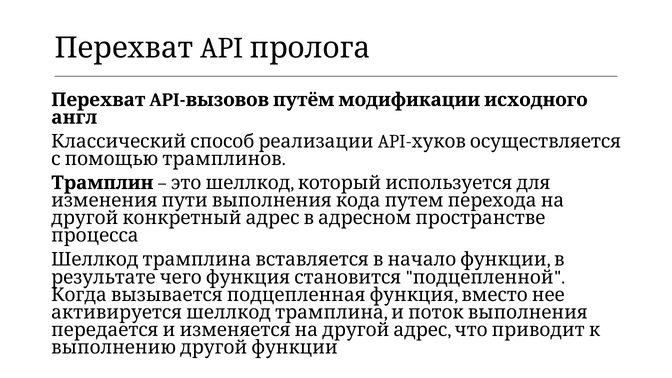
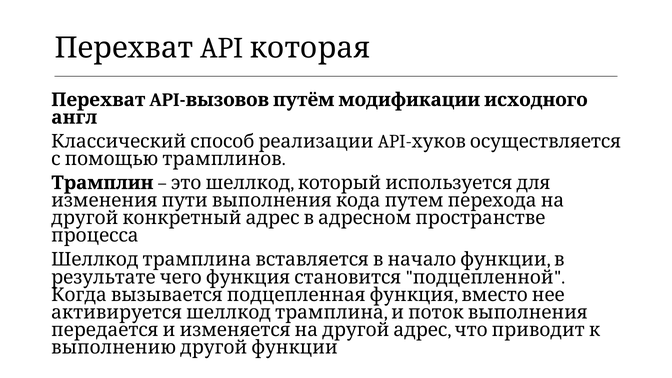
пролога: пролога -> которая (310, 48)
